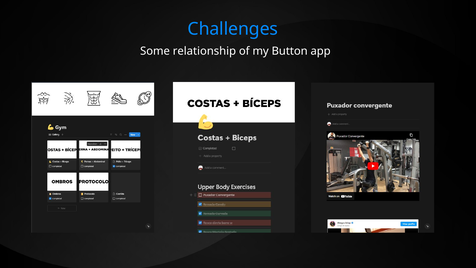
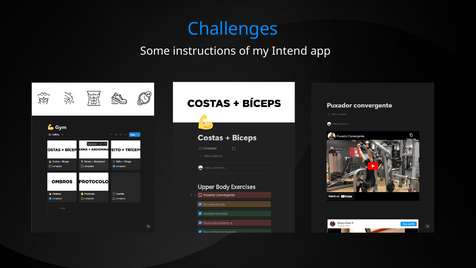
relationship: relationship -> instructions (204, 51)
Button: Button -> Intend (290, 51)
